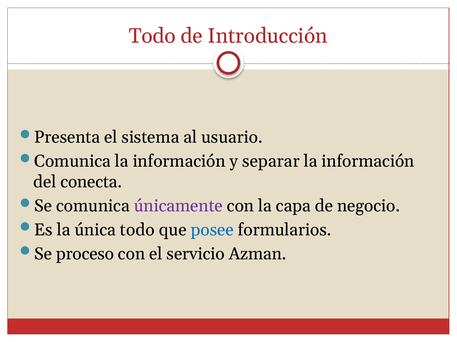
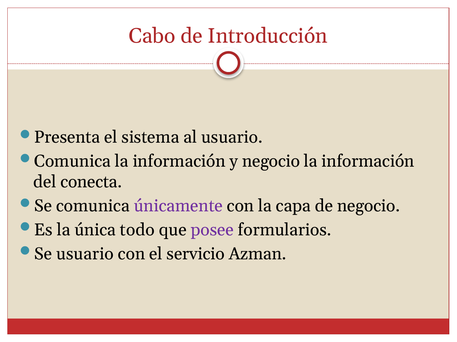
Todo: Todo -> Cabo (152, 36)
y separar: separar -> negocio (271, 162)
posee colour: blue -> purple (212, 230)
Se proceso: proceso -> usuario (85, 254)
